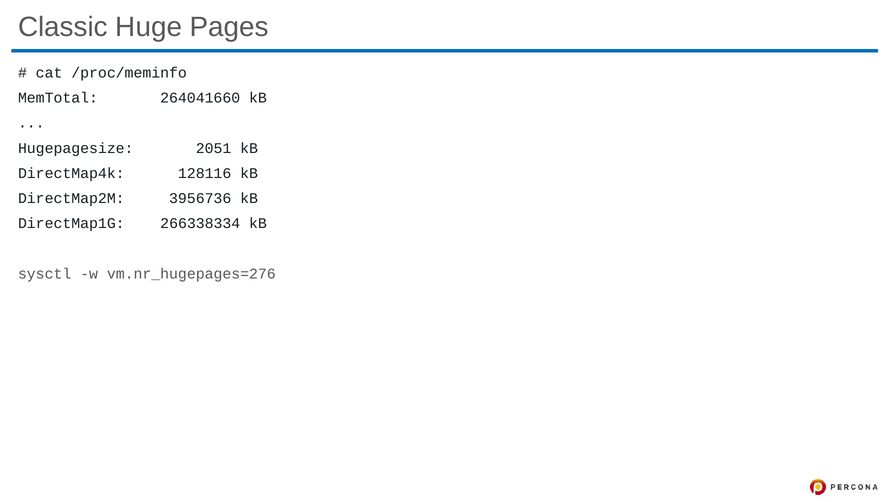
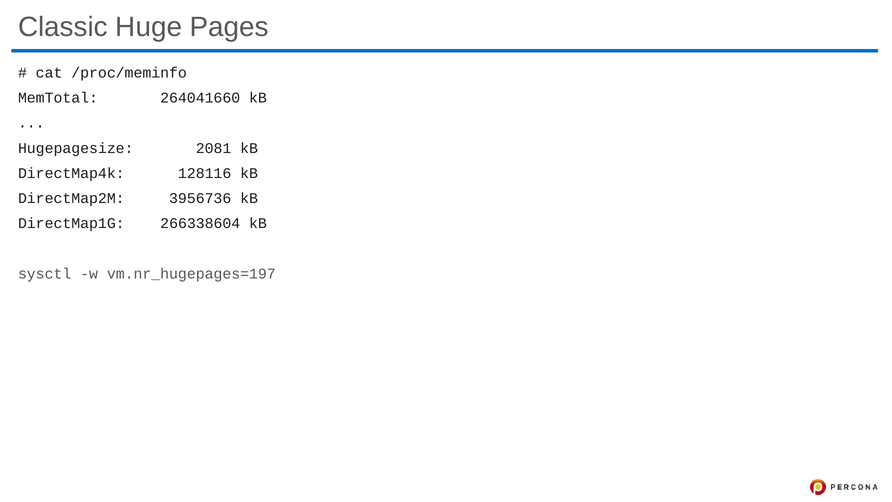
2051: 2051 -> 2081 (214, 148)
266338334: 266338334 -> 266338604 (200, 223)
vm.nr_hugepages=276: vm.nr_hugepages=276 -> vm.nr_hugepages=197 (191, 274)
